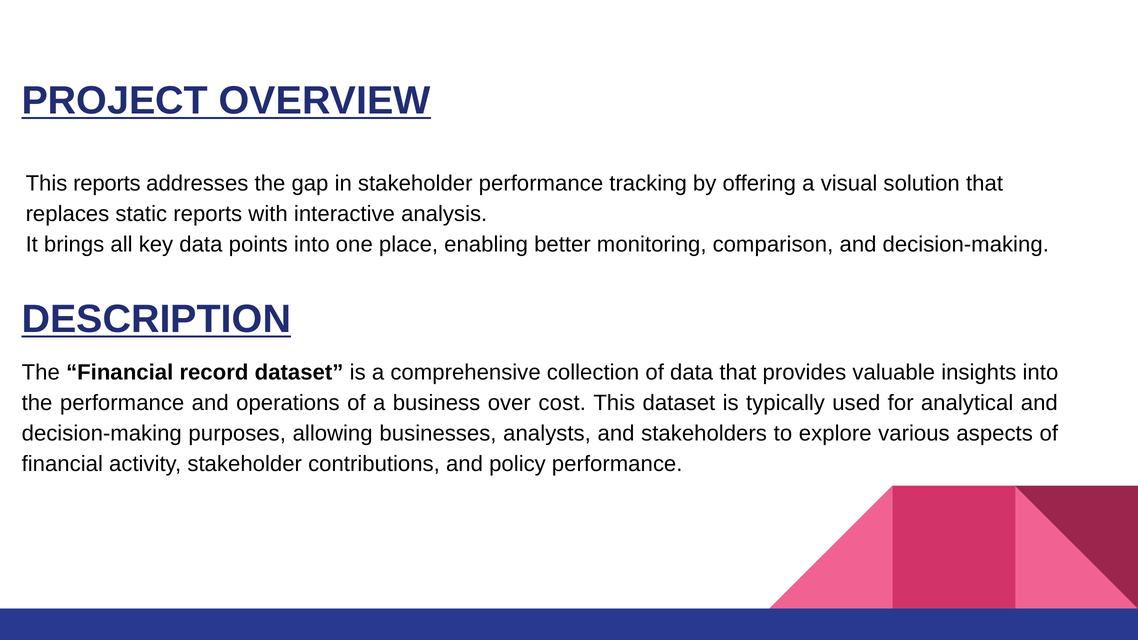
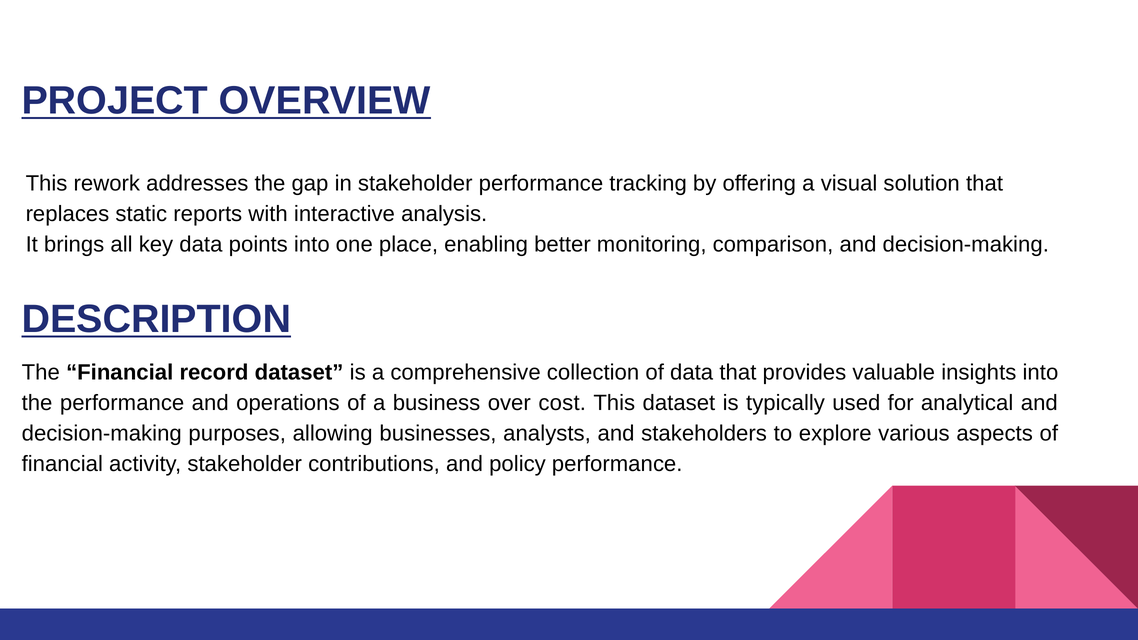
This reports: reports -> rework (107, 183)
